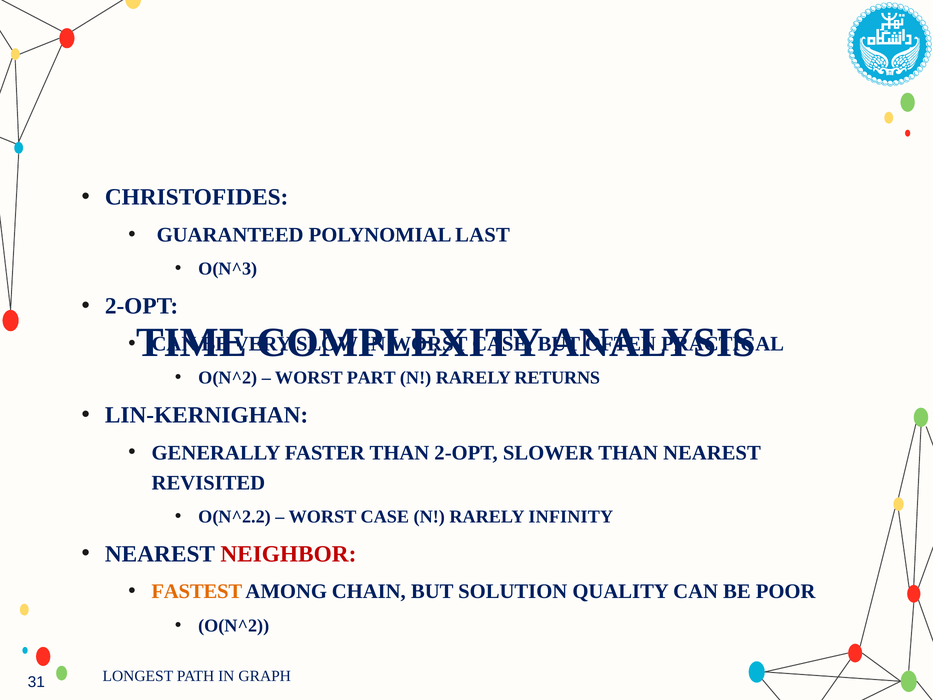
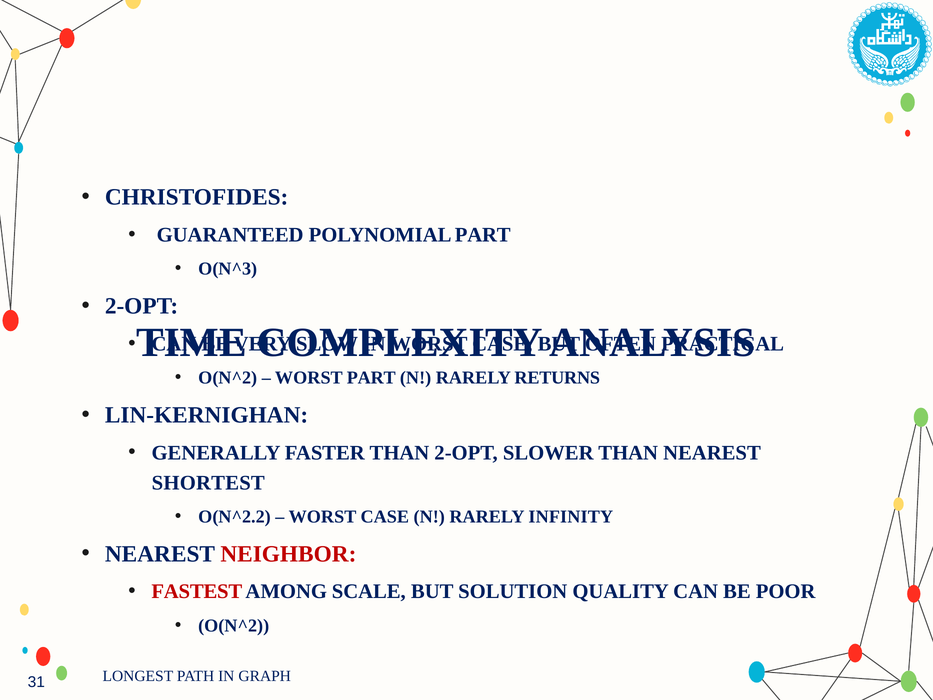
POLYNOMIAL LAST: LAST -> PART (483, 235)
REVISITED: REVISITED -> SHORTEST (208, 483)
FASTEST colour: orange -> red (197, 591)
CHAIN: CHAIN -> SCALE (369, 591)
